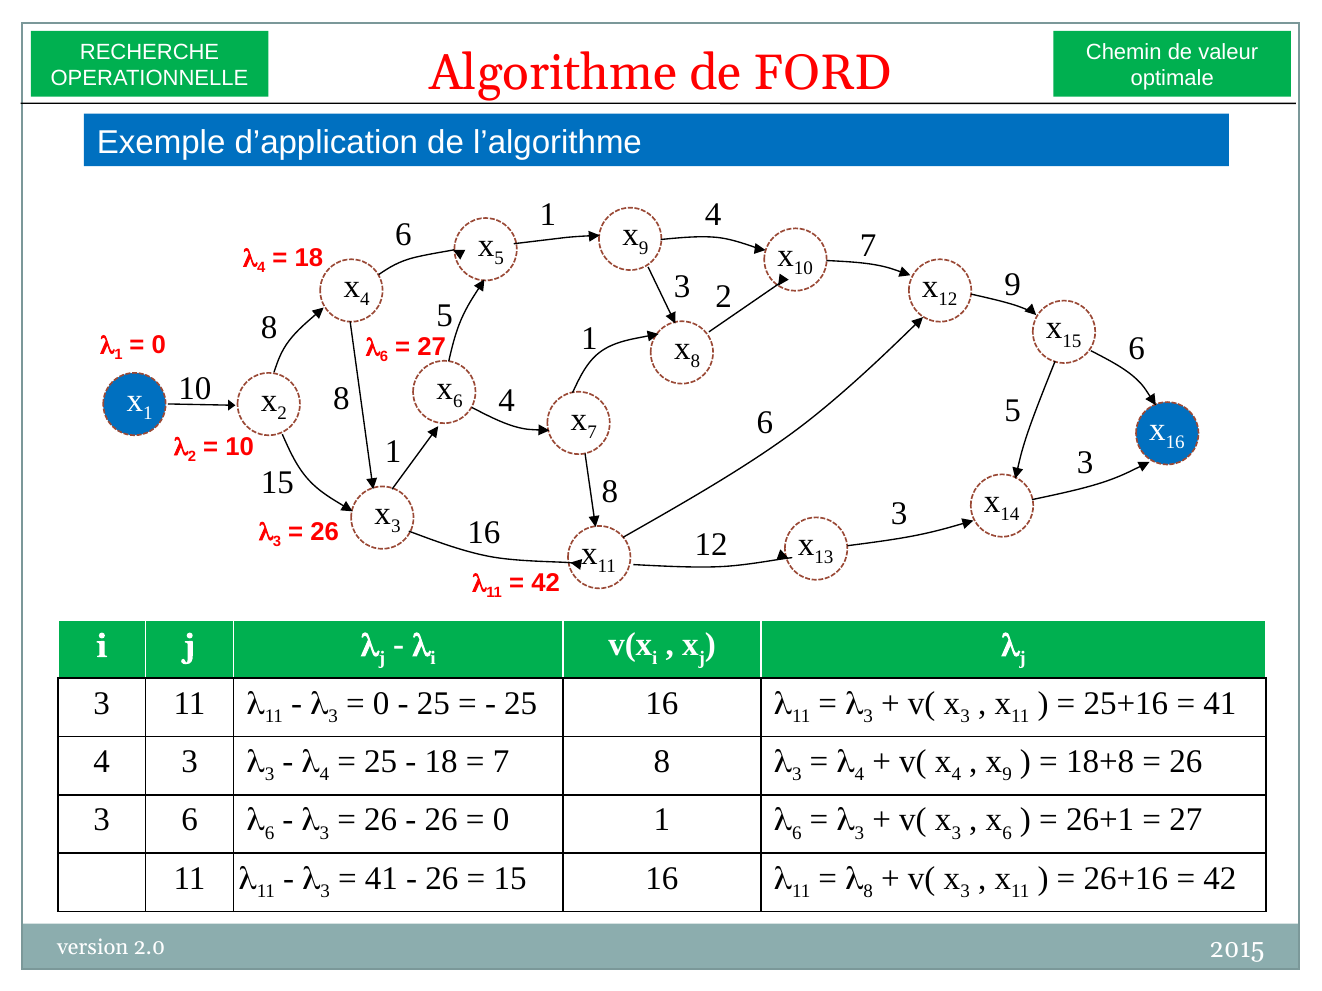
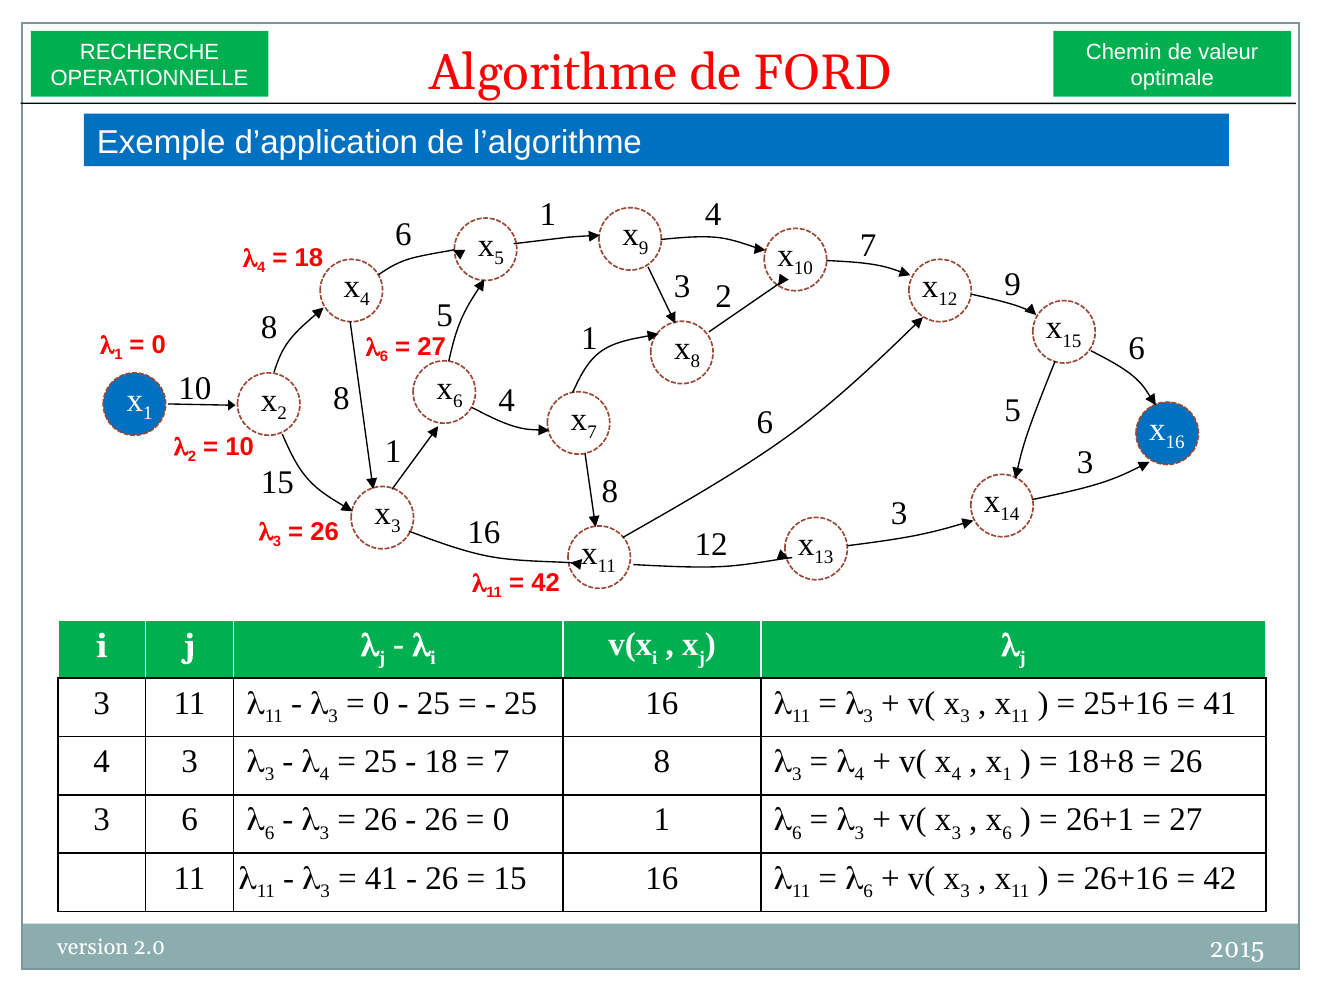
9: 9 -> 1 (1007, 775)
8: 8 -> 6 (868, 892)
